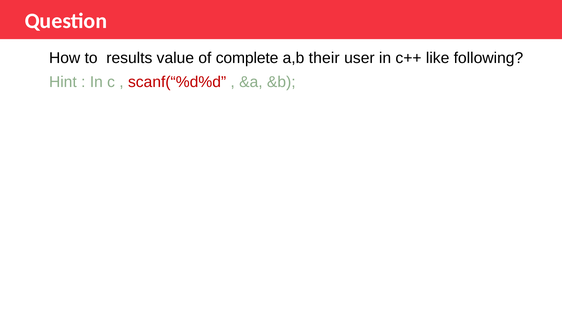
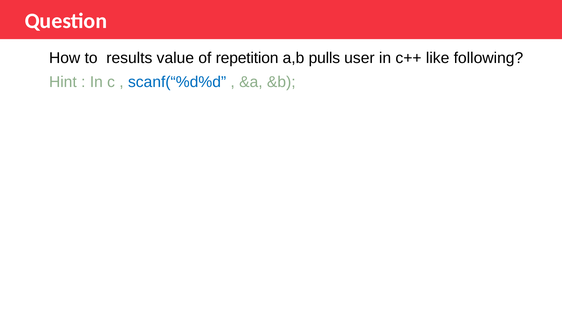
complete: complete -> repetition (247, 58)
their: their -> pulls (324, 58)
scanf(“%d%d colour: red -> blue (177, 82)
